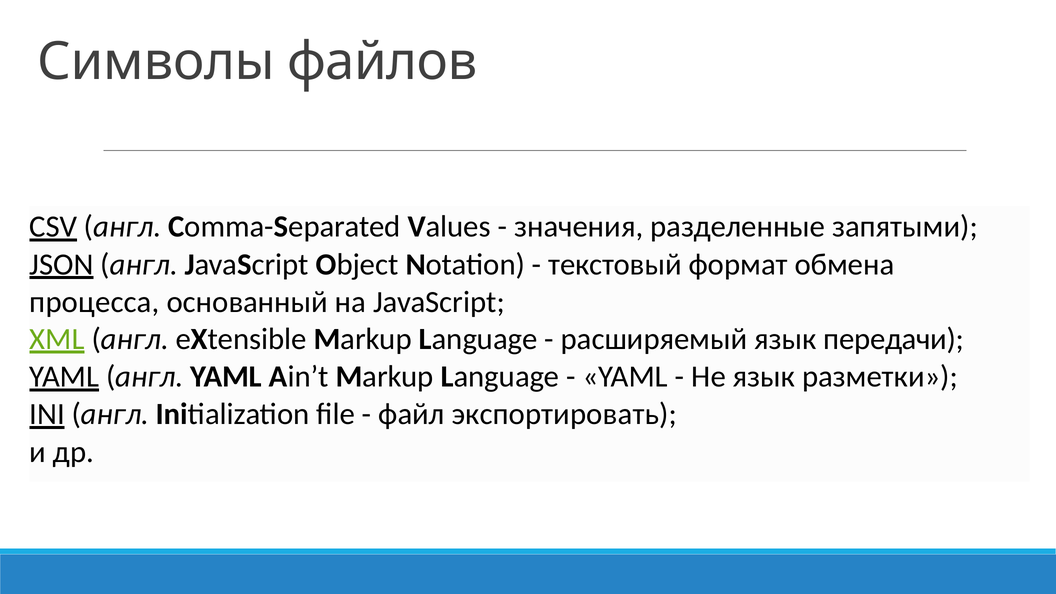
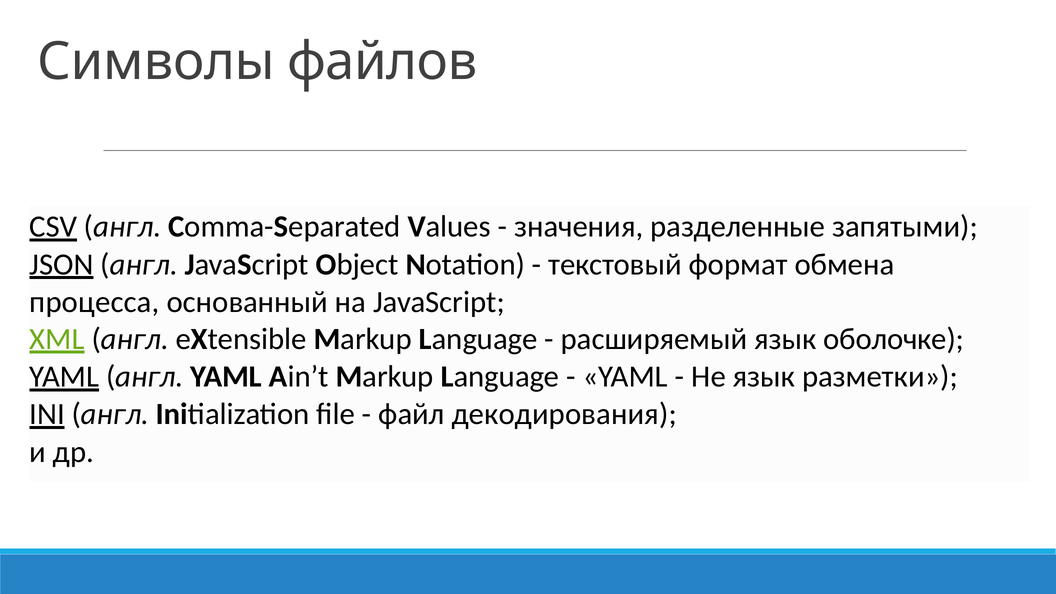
передачи: передачи -> оболочке (894, 339)
экспортировать: экспортировать -> декодирования (564, 414)
